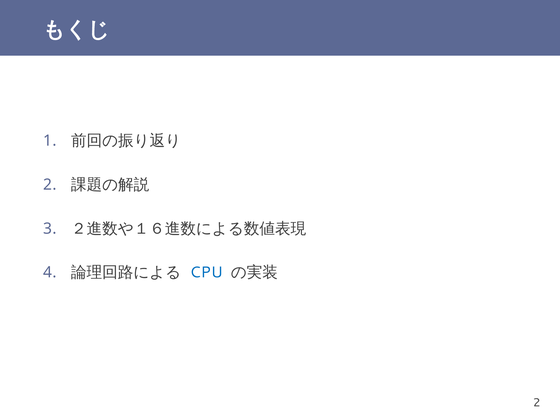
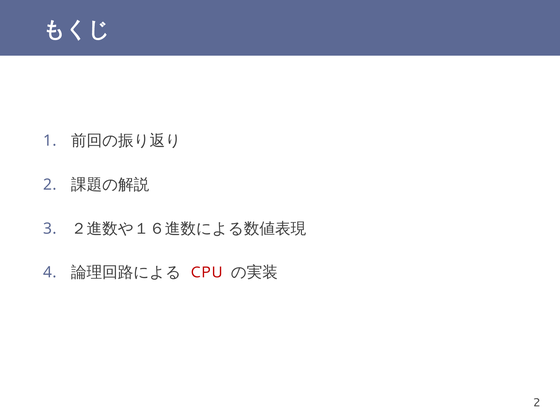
CPU colour: blue -> red (206, 272)
